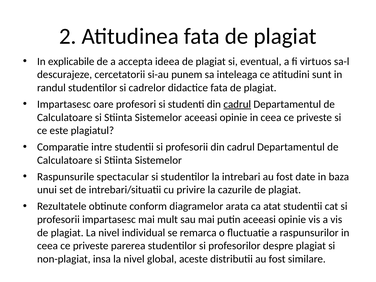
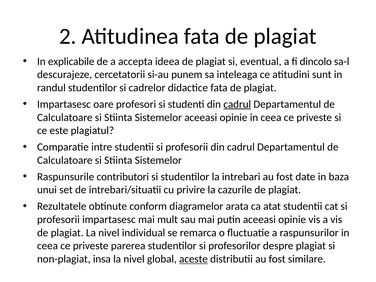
virtuos: virtuos -> dincolo (316, 61)
spectacular: spectacular -> contributori (123, 177)
aceste underline: none -> present (193, 259)
